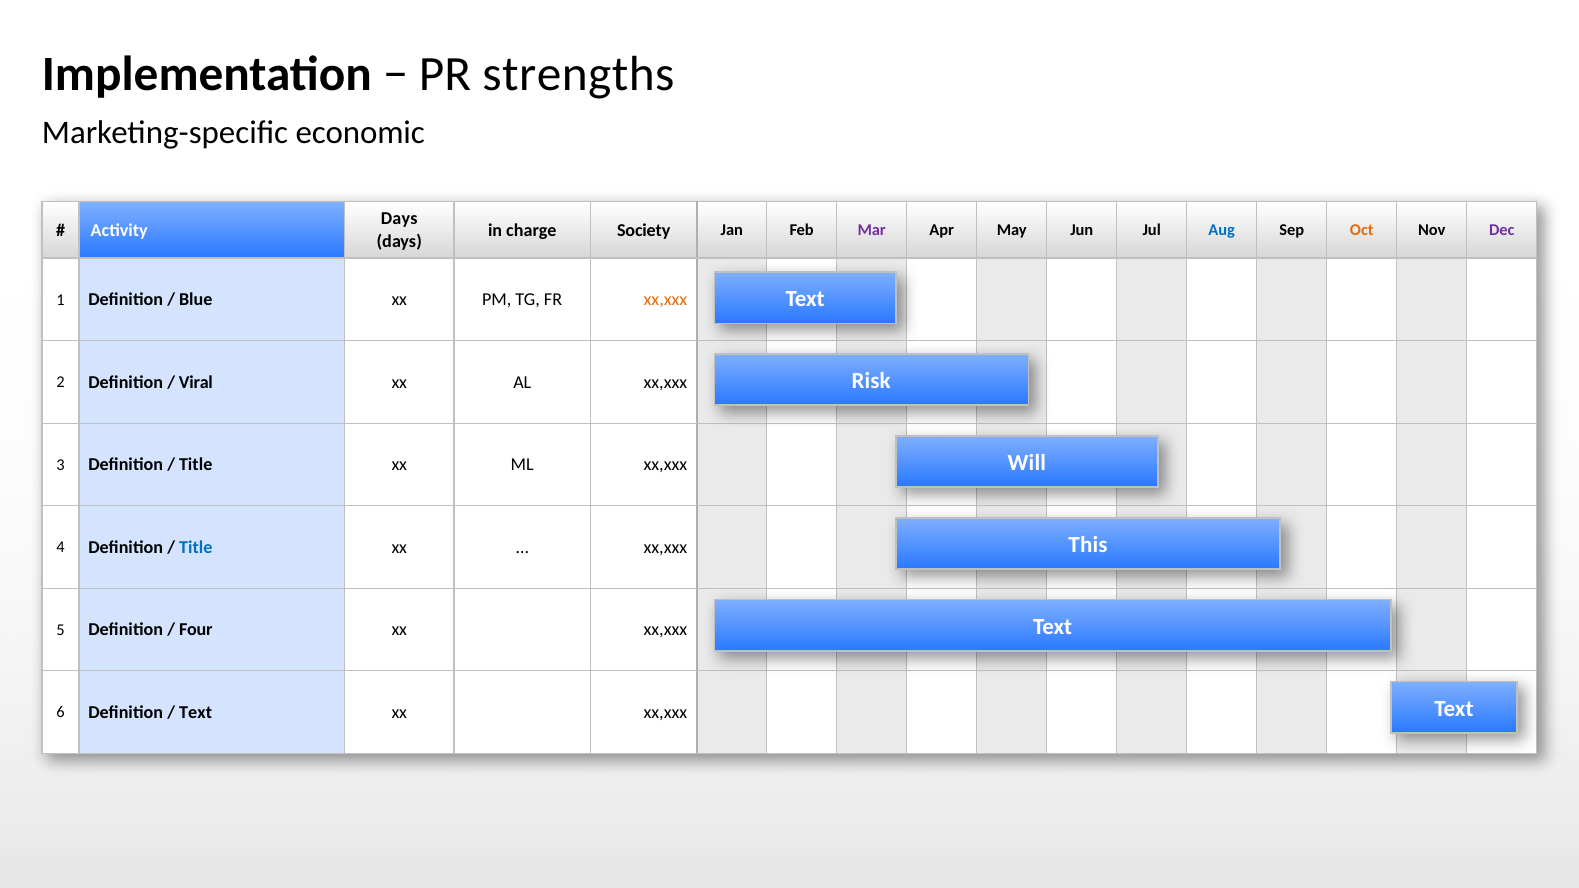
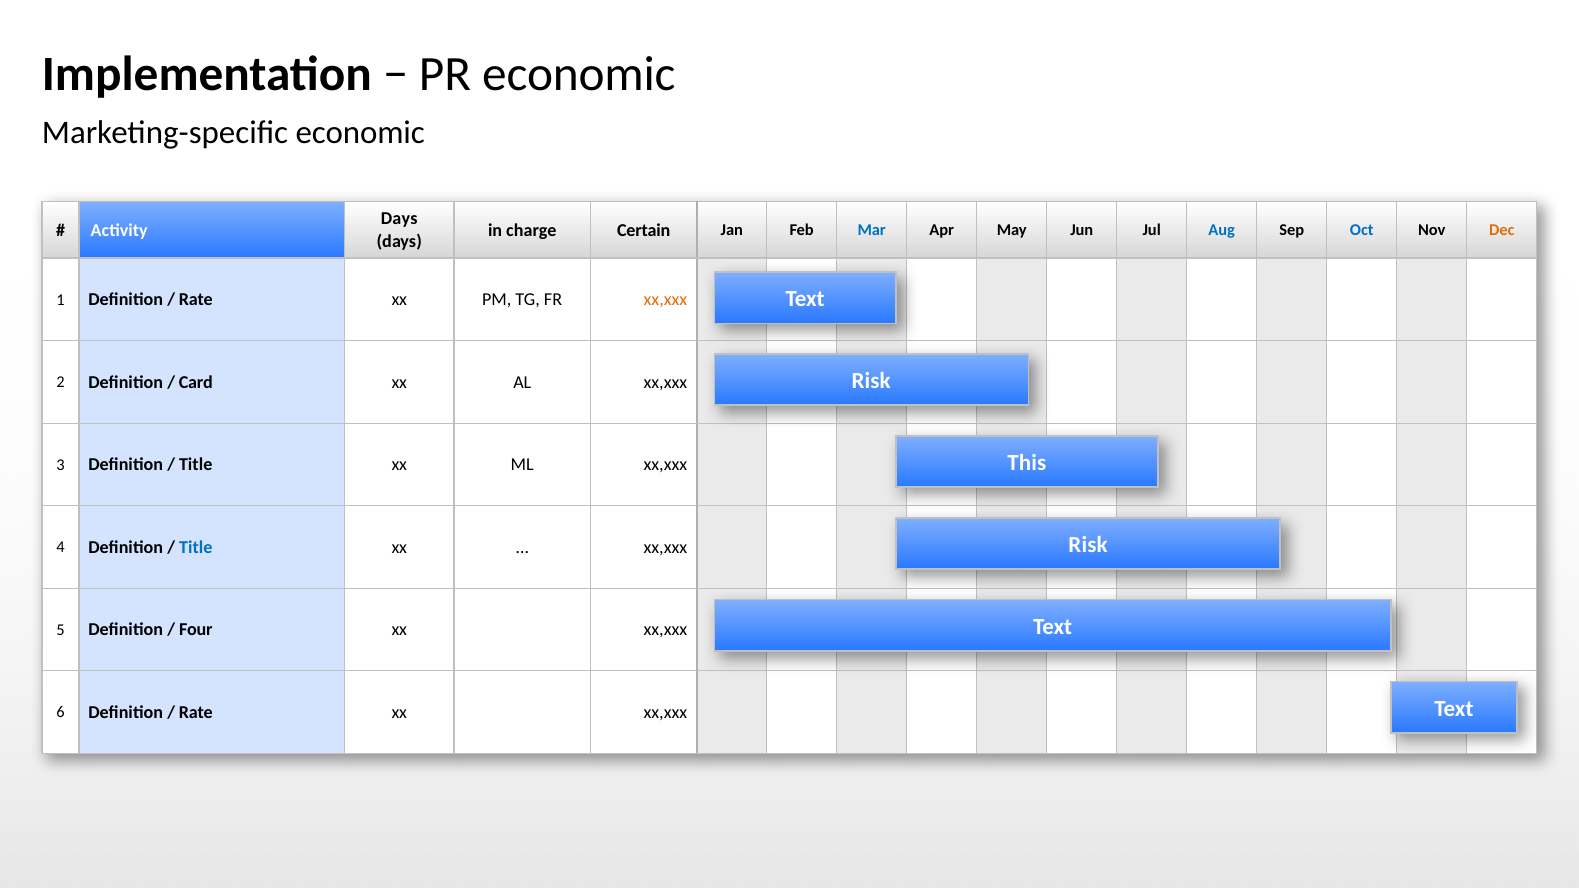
PR strengths: strengths -> economic (579, 74)
Society: Society -> Certain (644, 230)
Mar colour: purple -> blue (872, 230)
Oct colour: orange -> blue (1362, 230)
Dec colour: purple -> orange (1502, 230)
Blue: Blue -> Rate (196, 300)
Viral: Viral -> Card (196, 382)
Will: Will -> This (1027, 463)
This: This -> Risk (1088, 545)
Text: Text -> Rate (196, 712)
